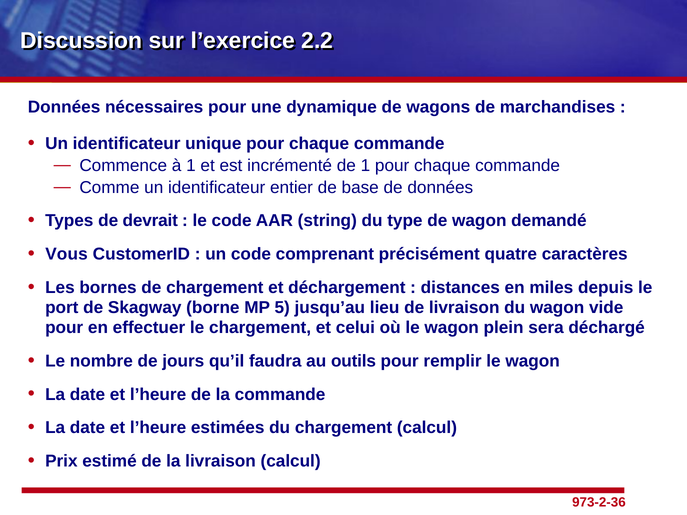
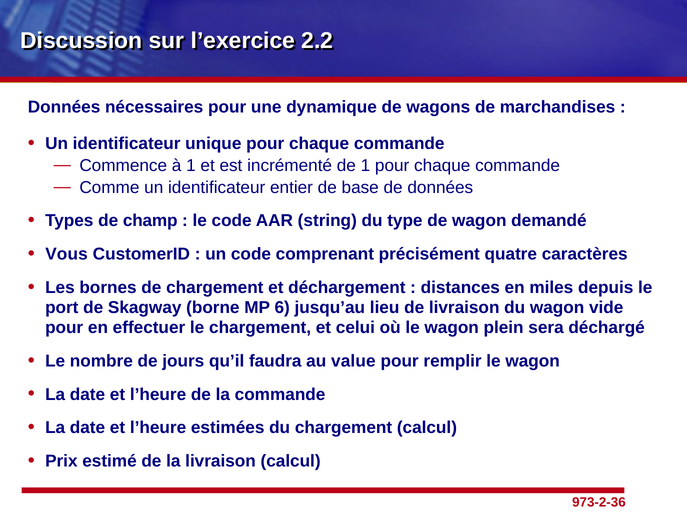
devrait: devrait -> champ (150, 221)
5: 5 -> 6 (282, 308)
outils: outils -> value (353, 361)
